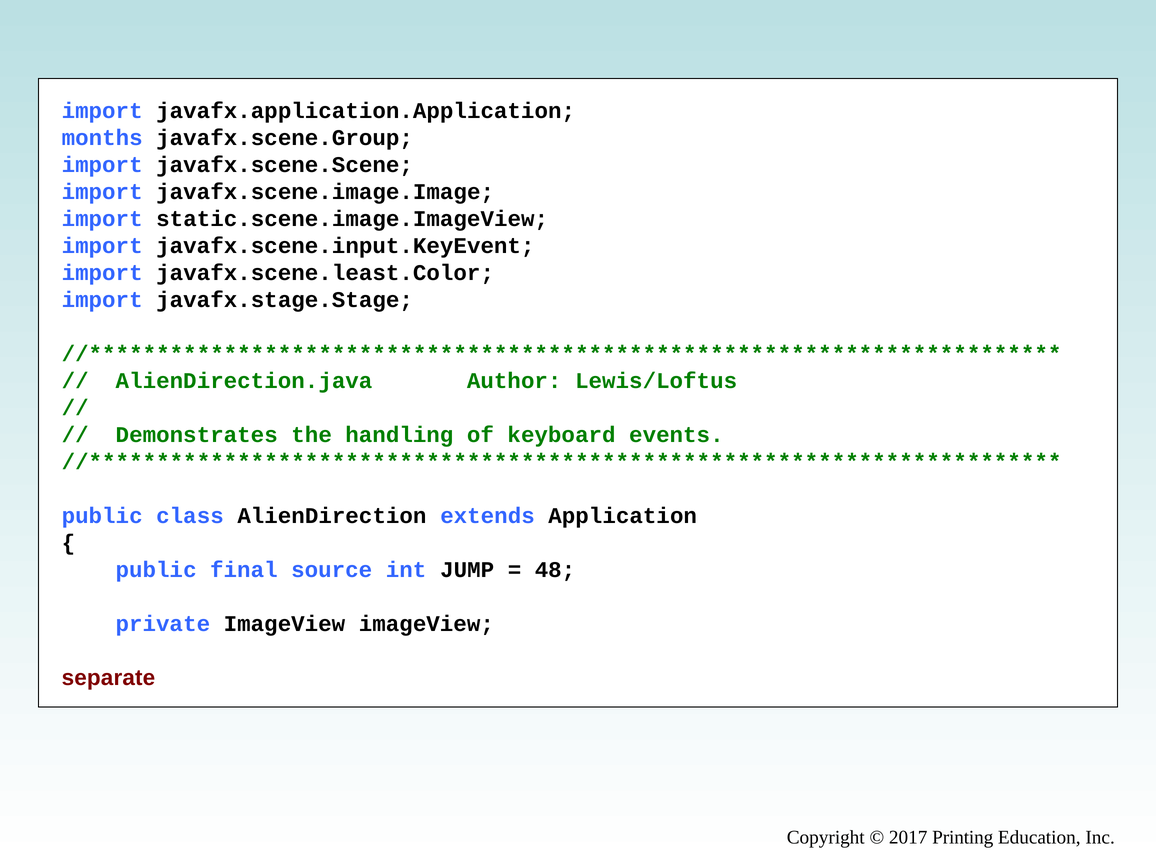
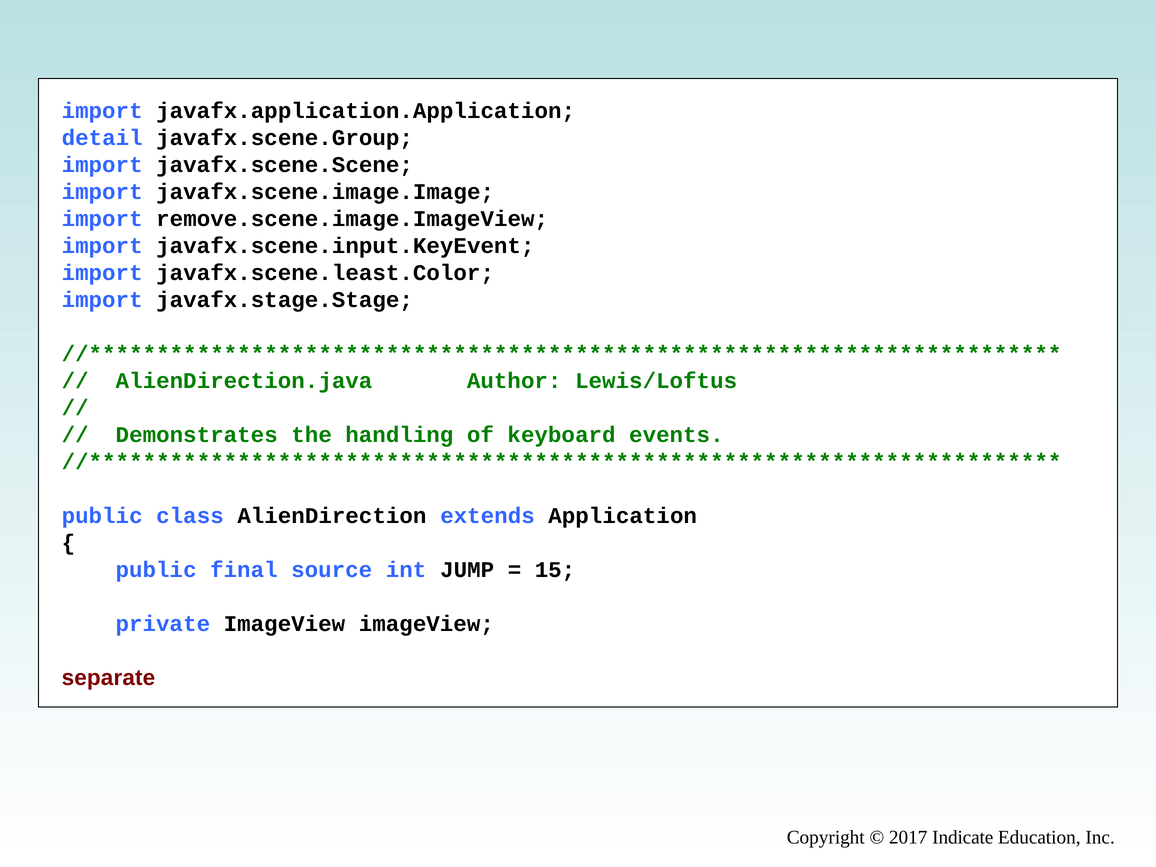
months: months -> detail (102, 138)
static.scene.image.ImageView: static.scene.image.ImageView -> remove.scene.image.ImageView (352, 219)
48: 48 -> 15 (555, 570)
Printing: Printing -> Indicate (963, 838)
